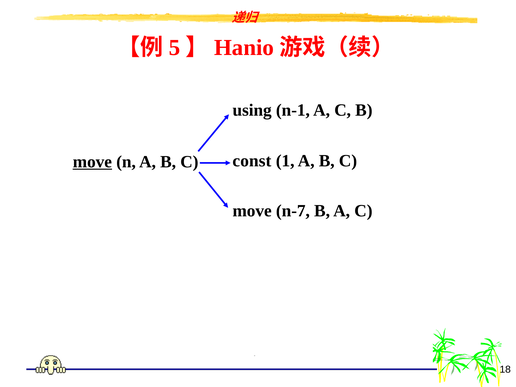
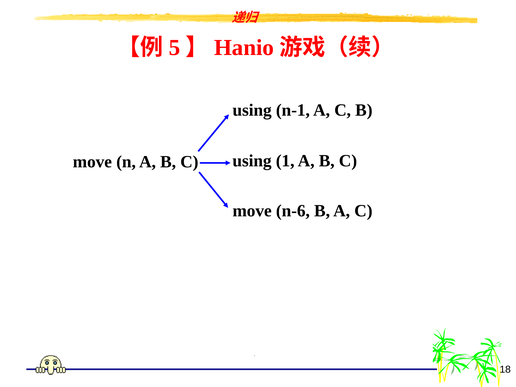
const: const -> using (252, 161)
move underline: present -> none (92, 162)
n-7: n-7 -> n-6 (293, 211)
